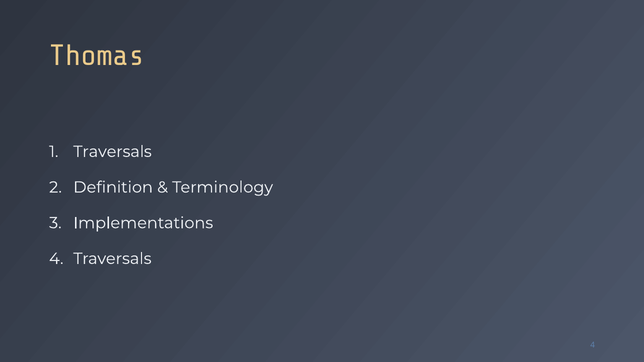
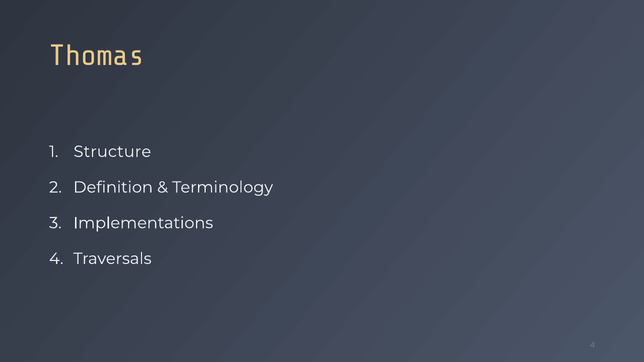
Traversals: Traversals -> Structure (112, 152)
